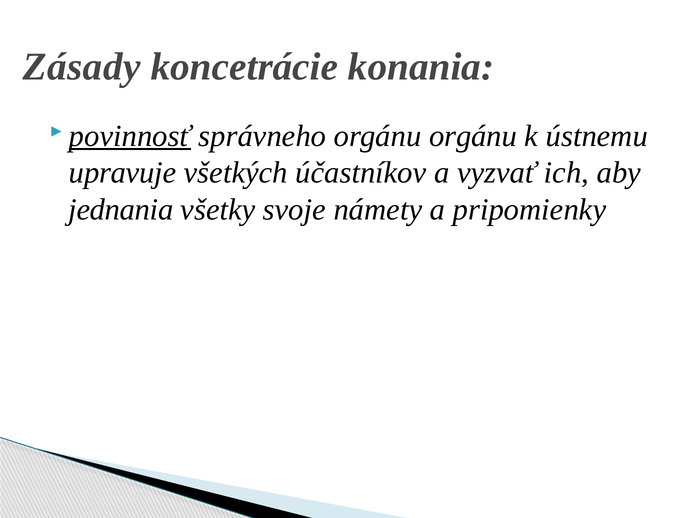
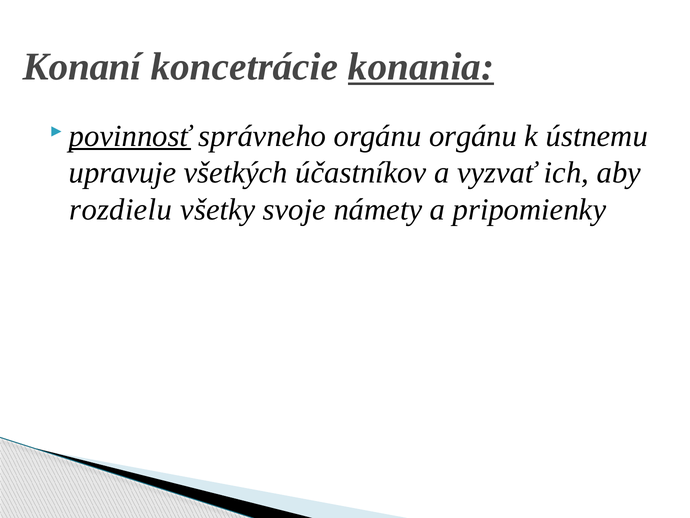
Zásady: Zásady -> Konaní (82, 67)
konania underline: none -> present (421, 67)
jednania: jednania -> rozdielu (121, 209)
